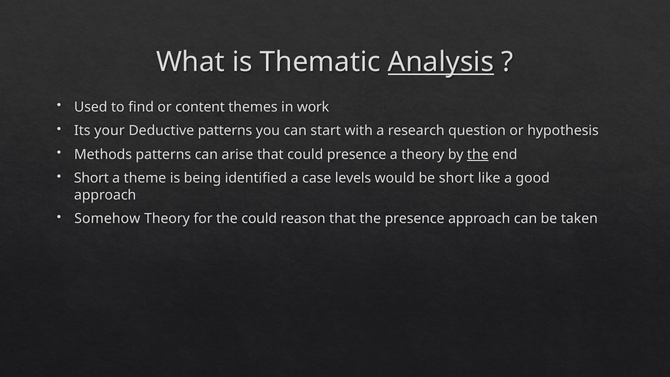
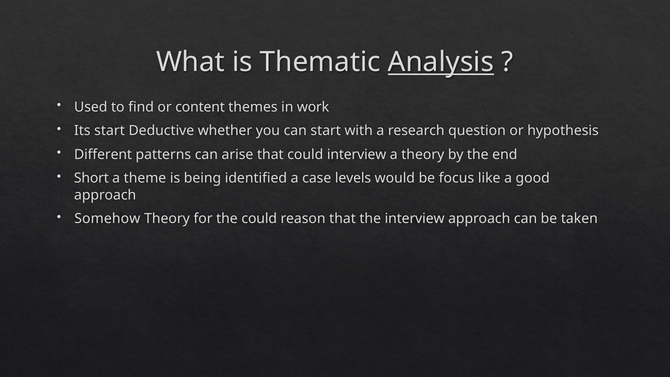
Its your: your -> start (110, 131)
Deductive patterns: patterns -> whether (225, 131)
Methods: Methods -> Different (103, 155)
could presence: presence -> interview (357, 155)
the underline: present -> none (478, 155)
be short: short -> focus (456, 178)
the presence: presence -> interview (415, 219)
